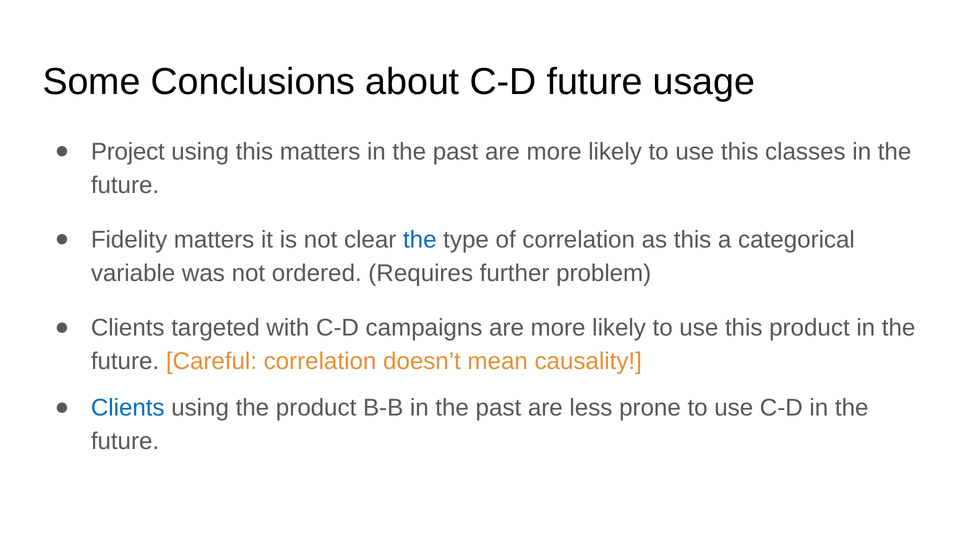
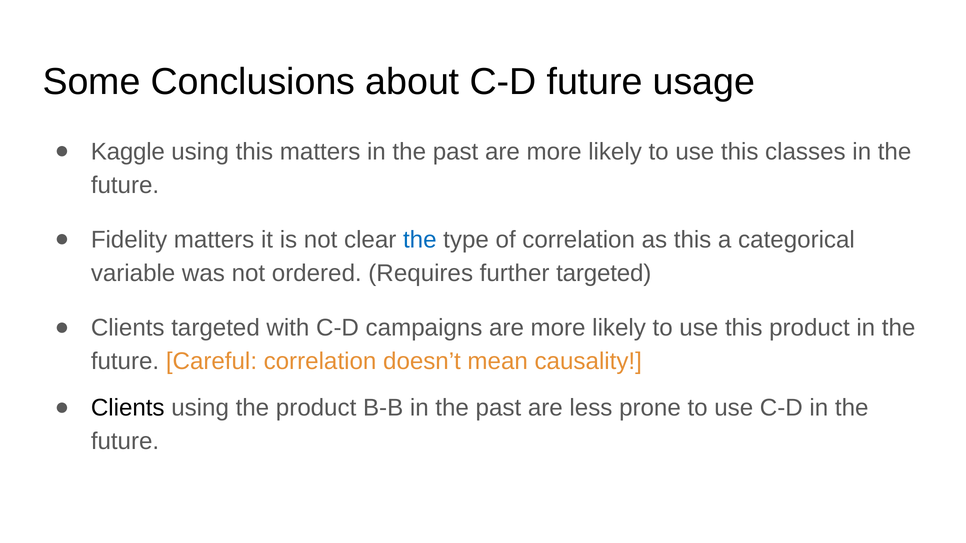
Project: Project -> Kaggle (128, 152)
further problem: problem -> targeted (604, 273)
Clients colour: blue -> black (128, 408)
